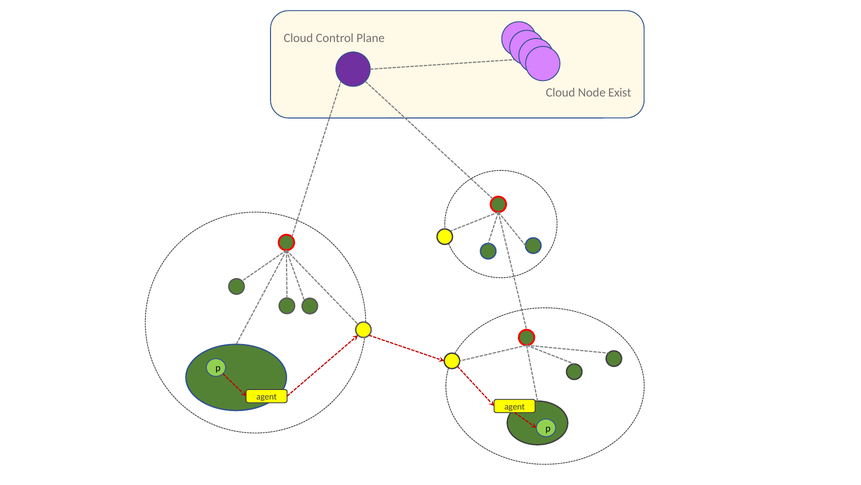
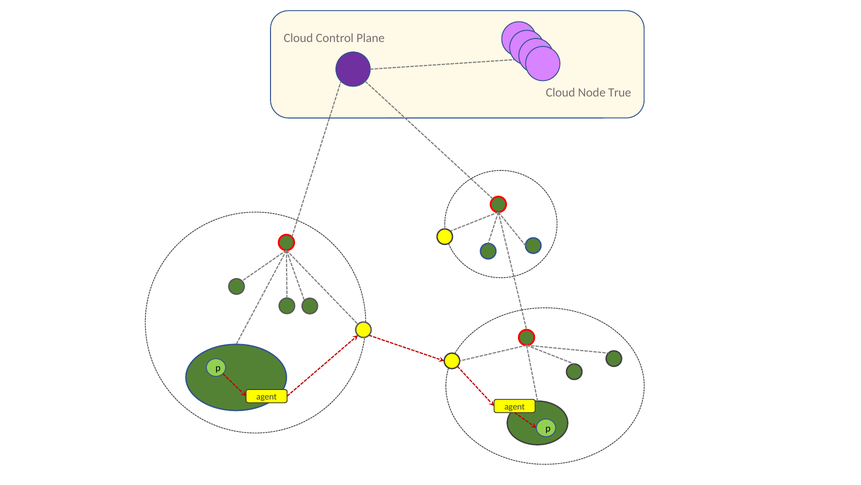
Exist: Exist -> True (620, 93)
